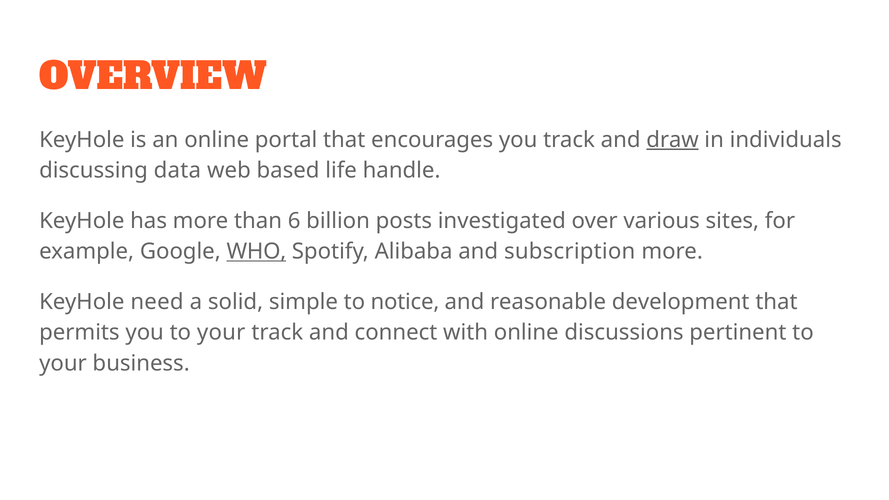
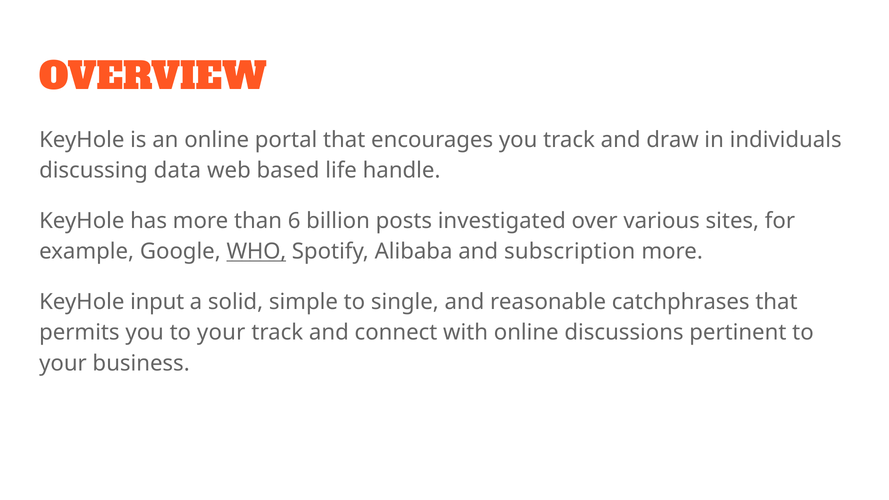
draw underline: present -> none (673, 140)
need: need -> input (157, 302)
notice: notice -> single (405, 302)
development: development -> catchphrases (681, 302)
